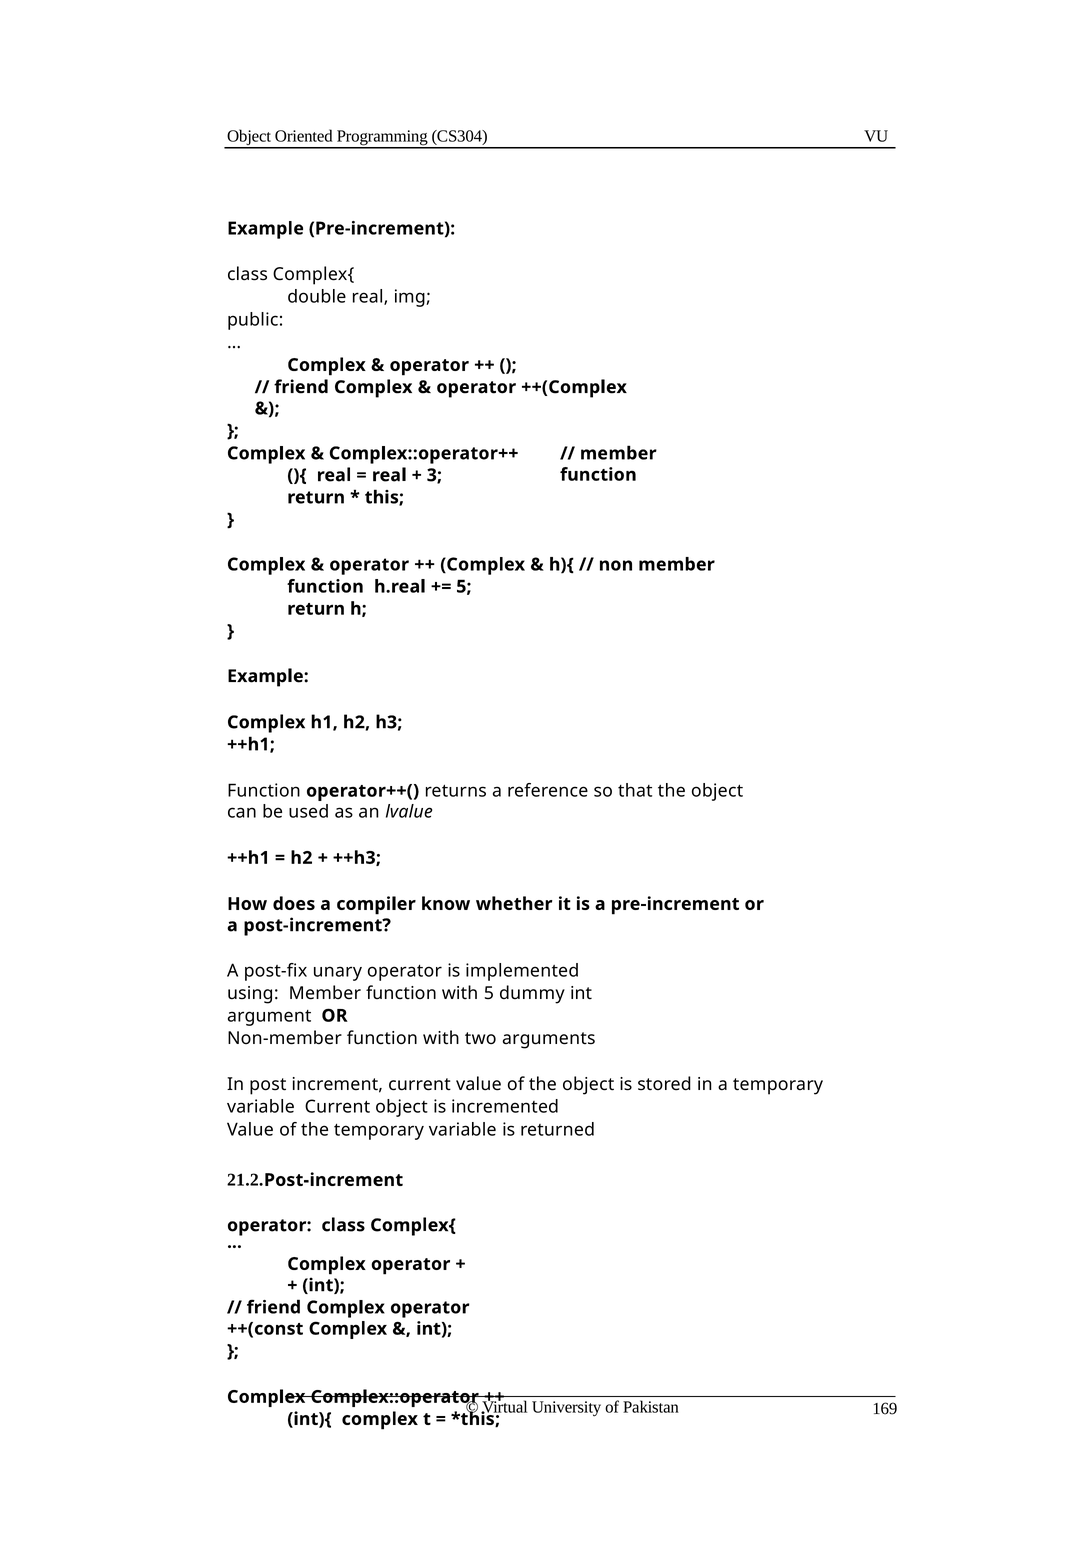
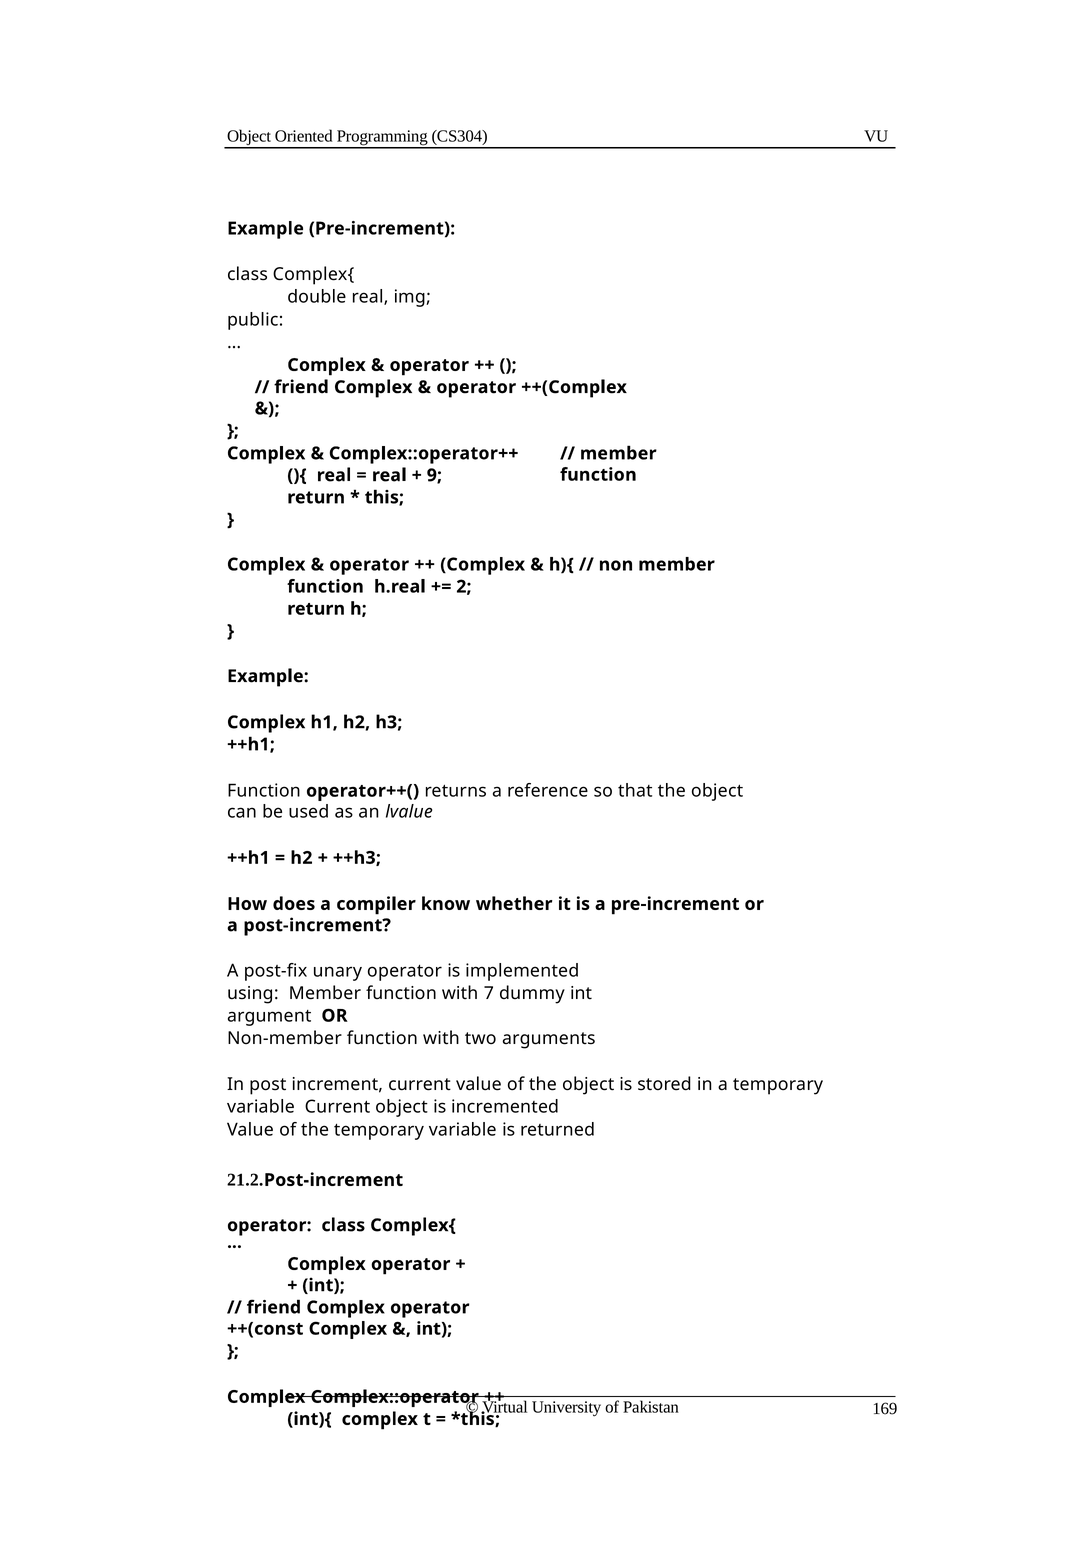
3: 3 -> 9 (434, 475)
5: 5 -> 2 (464, 586)
with 5: 5 -> 7 (489, 993)
